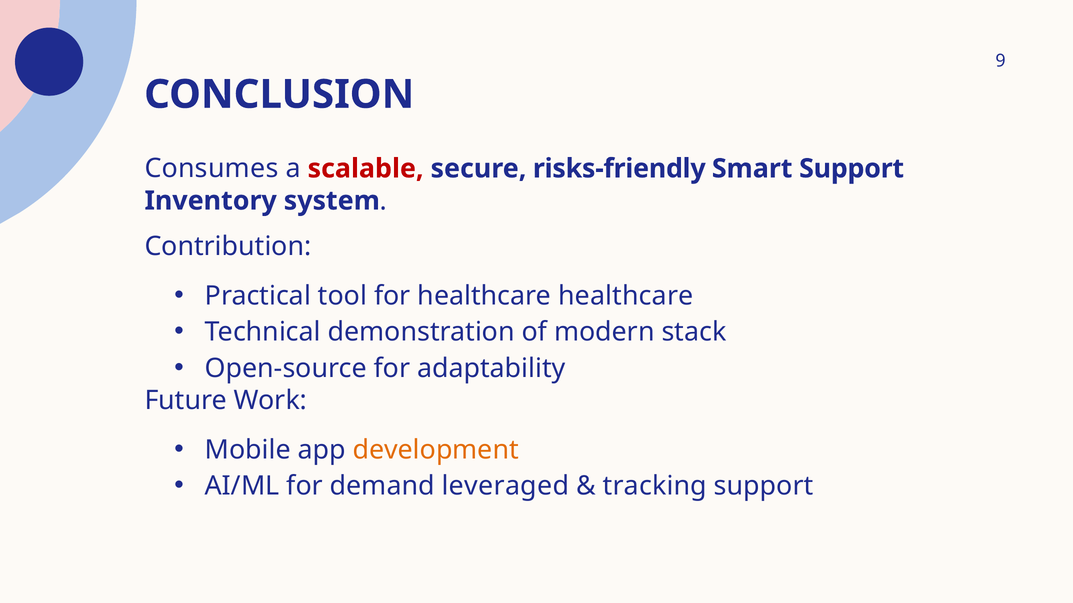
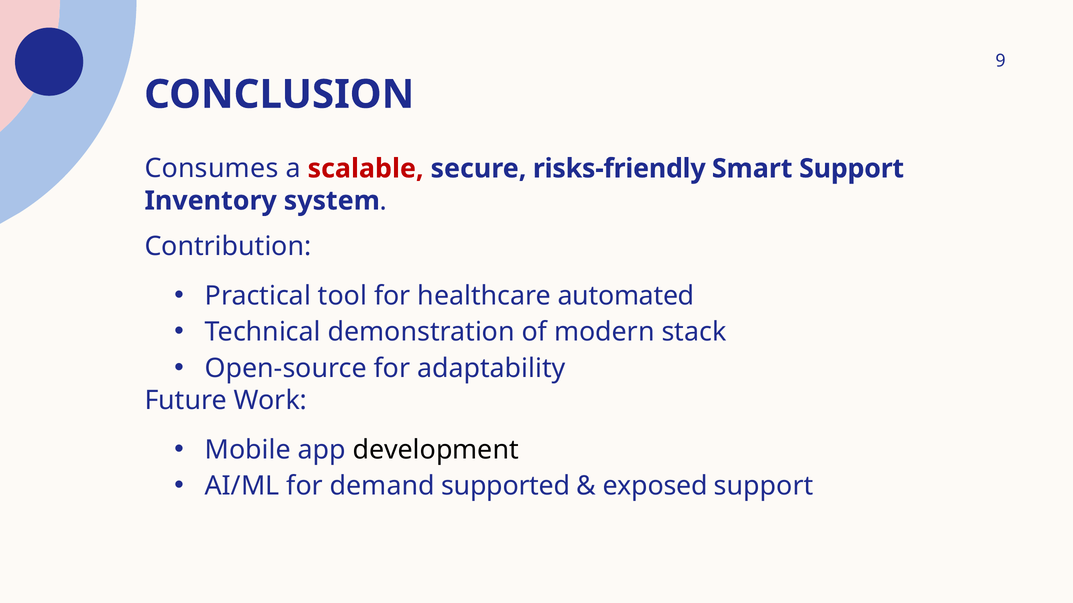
healthcare healthcare: healthcare -> automated (626, 296)
development colour: orange -> black (436, 450)
leveraged: leveraged -> supported (506, 487)
tracking: tracking -> exposed (655, 487)
